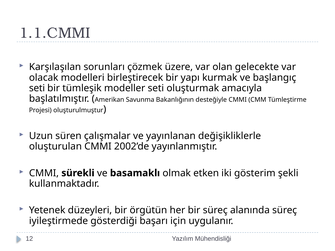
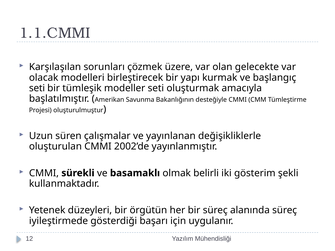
etken: etken -> belirli (206, 173)
